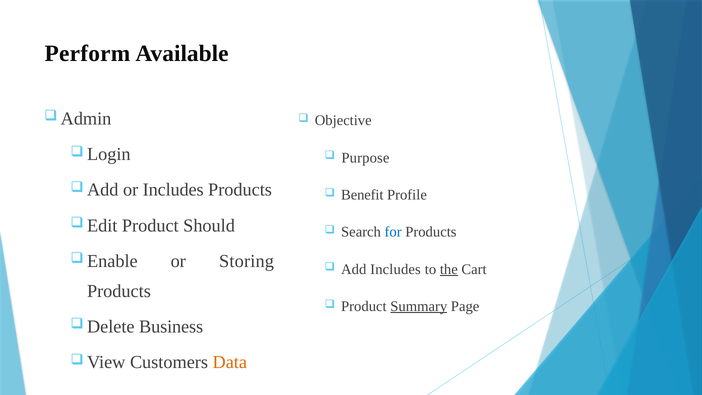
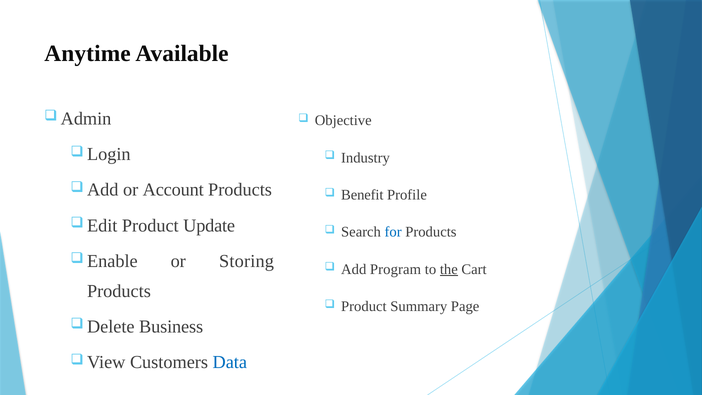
Perform: Perform -> Anytime (87, 53)
Purpose: Purpose -> Industry (365, 158)
or Includes: Includes -> Account (173, 190)
Should: Should -> Update (209, 226)
Add Includes: Includes -> Program (396, 269)
Summary underline: present -> none (419, 306)
Data colour: orange -> blue (230, 362)
